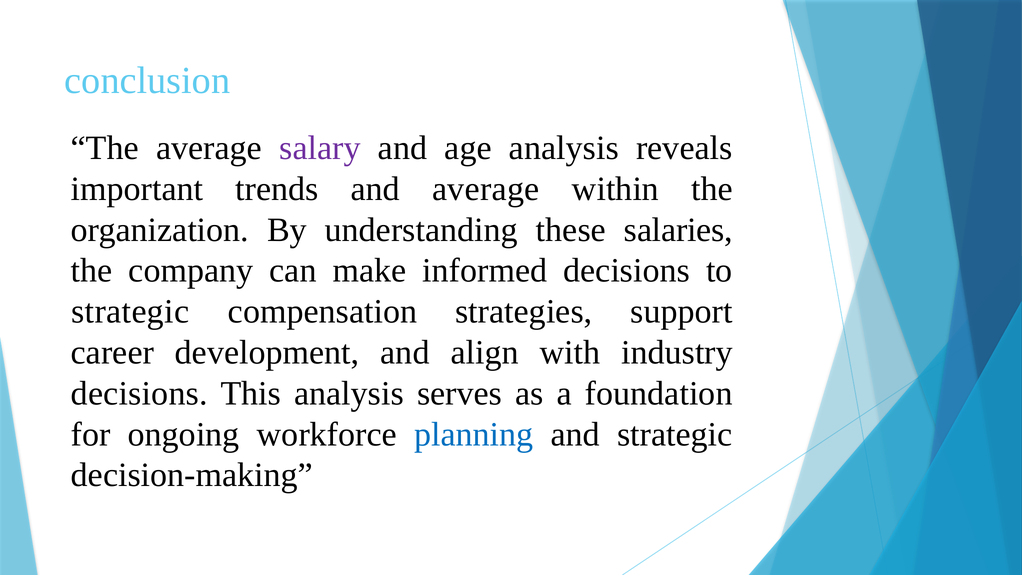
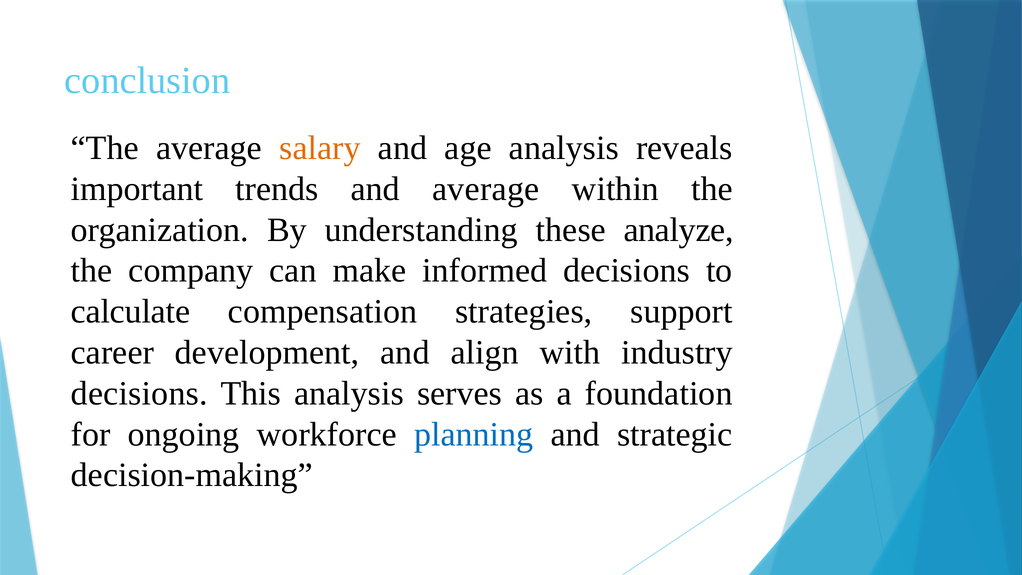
salary colour: purple -> orange (320, 148)
salaries: salaries -> analyze (679, 230)
strategic: strategic -> calculate (130, 312)
